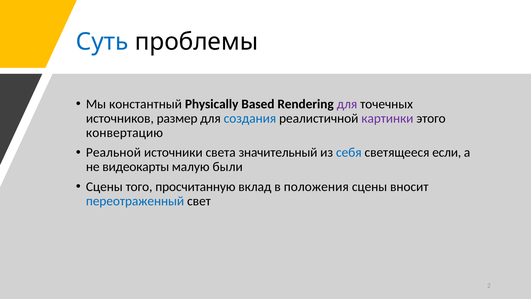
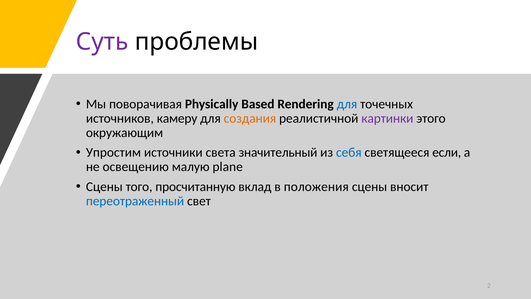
Суть colour: blue -> purple (102, 42)
константный: константный -> поворачивая (146, 104)
для colour: purple -> blue (347, 104)
размер: размер -> камеру (177, 118)
создания colour: blue -> orange (250, 118)
конвертацию: конвертацию -> окружающим (125, 133)
Реальной: Реальной -> Упростим (113, 152)
видеокарты: видеокарты -> освещению (136, 167)
были: были -> plane (228, 167)
